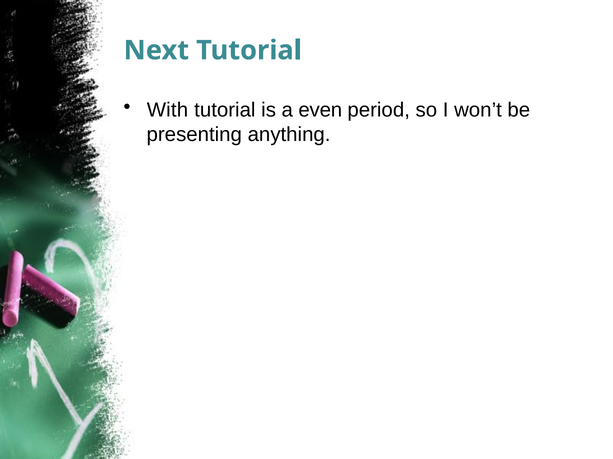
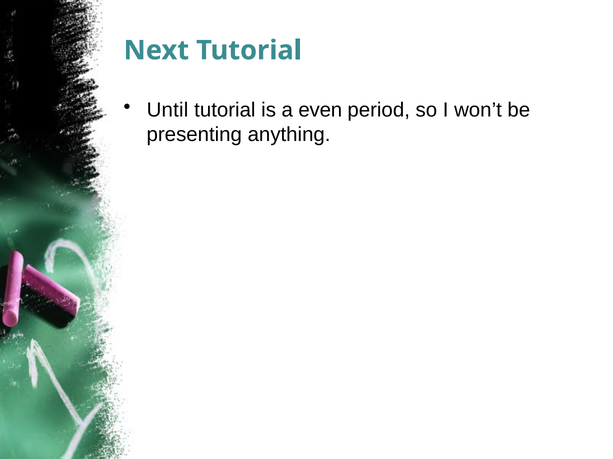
With: With -> Until (167, 110)
